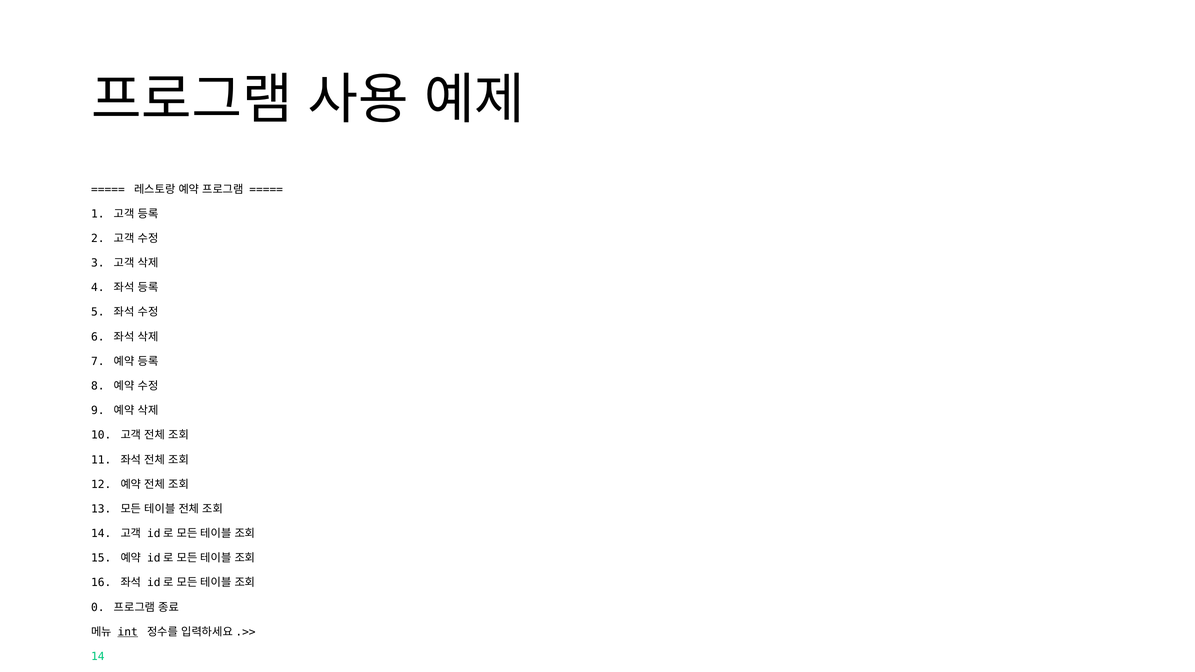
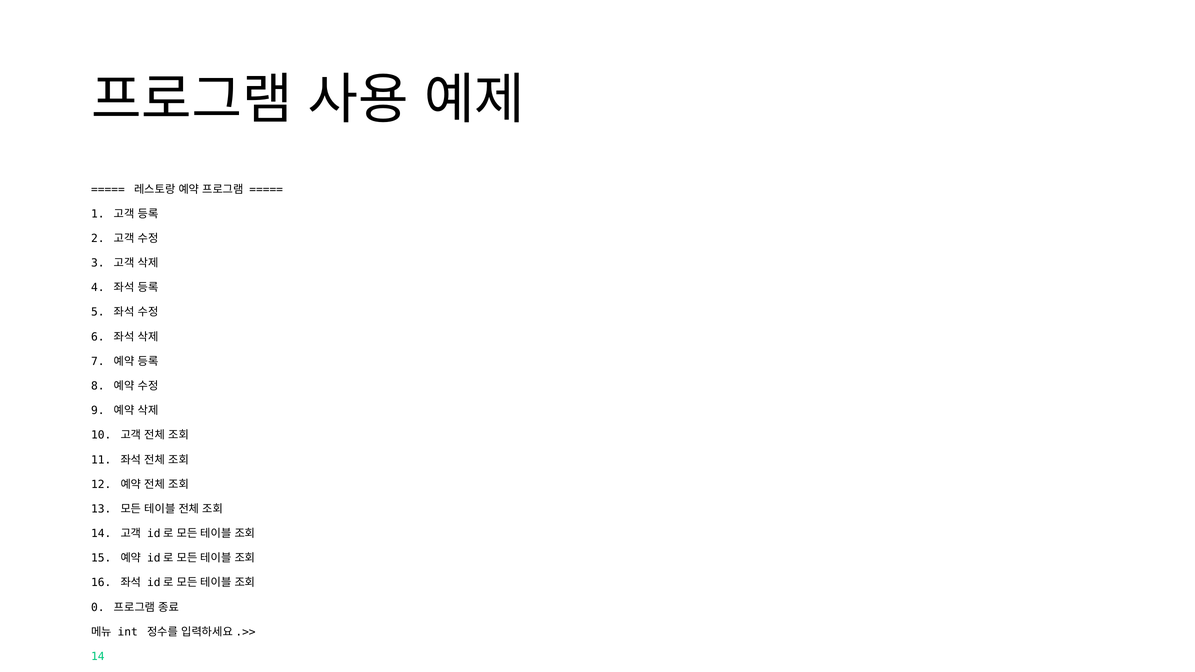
int underline: present -> none (128, 632)
